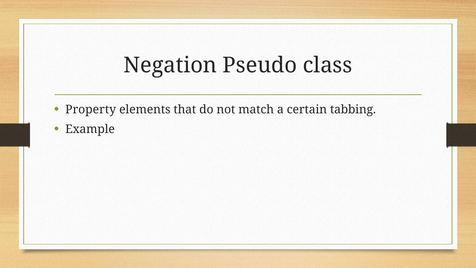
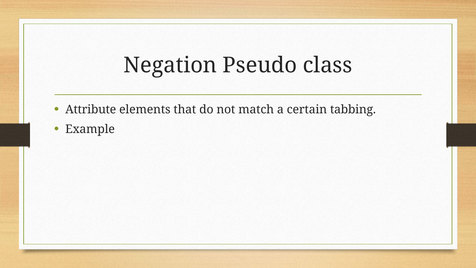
Property: Property -> Attribute (91, 110)
